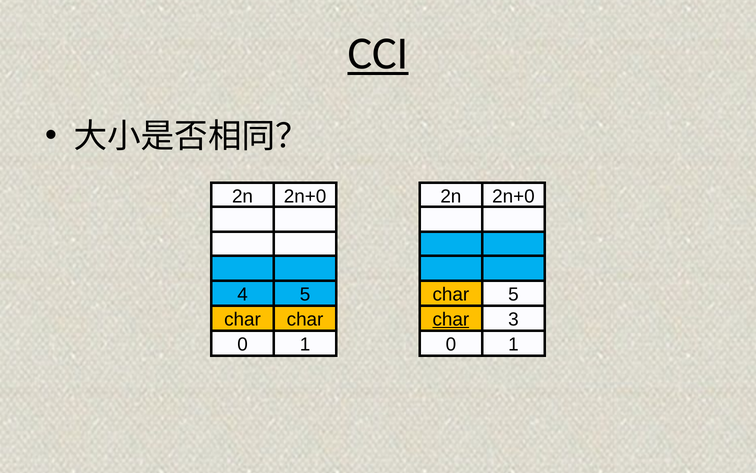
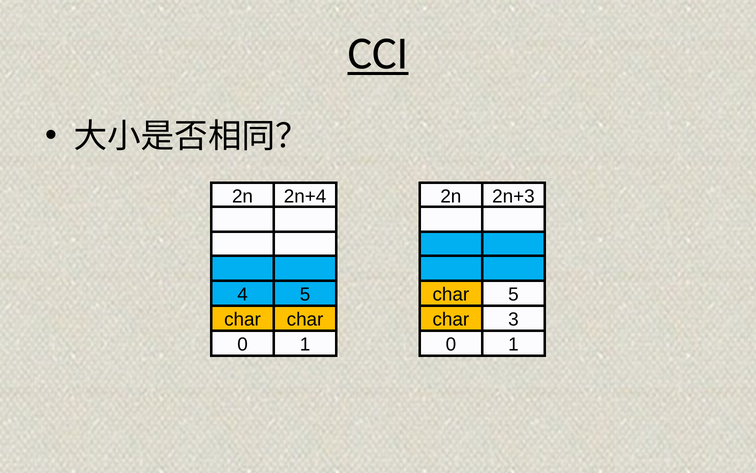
2n+0: 2n+0 -> 2n+4 (305, 196)
2n+0: 2n+0 -> 2n+3 (513, 196)
char underline: present -> none (451, 319)
